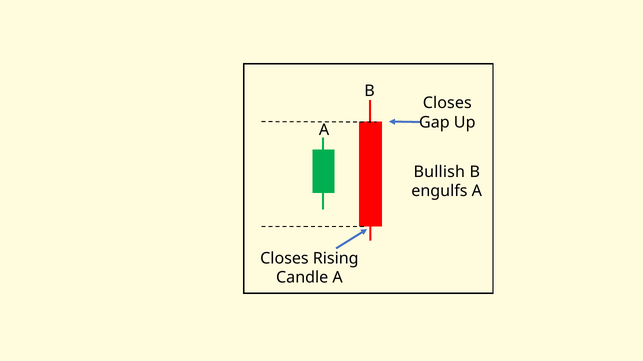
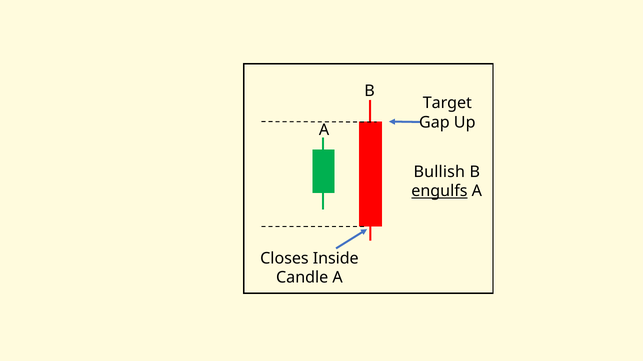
Closes: Closes -> Target (447, 103)
engulfs underline: none -> present (439, 191)
Rising: Rising -> Inside (336, 259)
